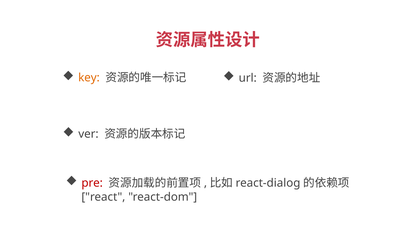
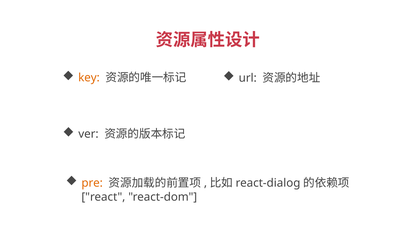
pre colour: red -> orange (92, 183)
